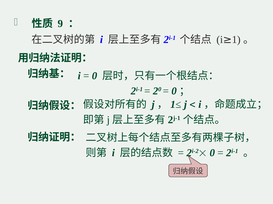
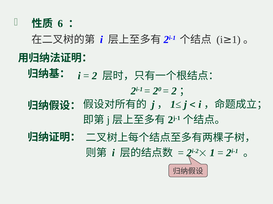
9: 9 -> 6 (60, 24)
0: 0 -> 2 (95, 76)
0: 0 -> 2 (174, 91)
0: 0 -> 1 (212, 153)
